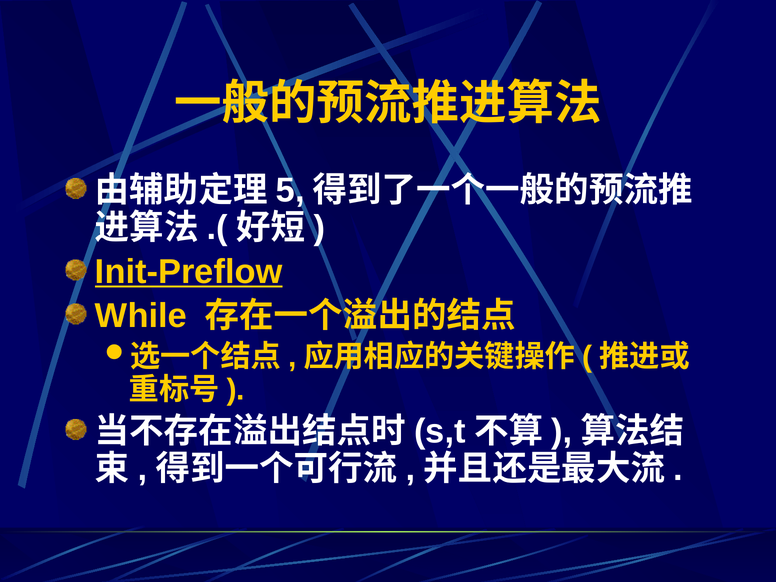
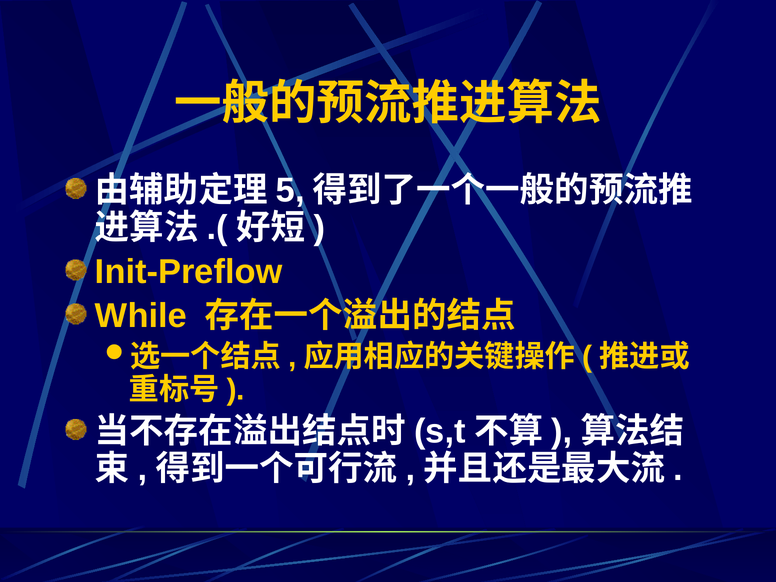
Init-Preflow underline: present -> none (189, 272)
